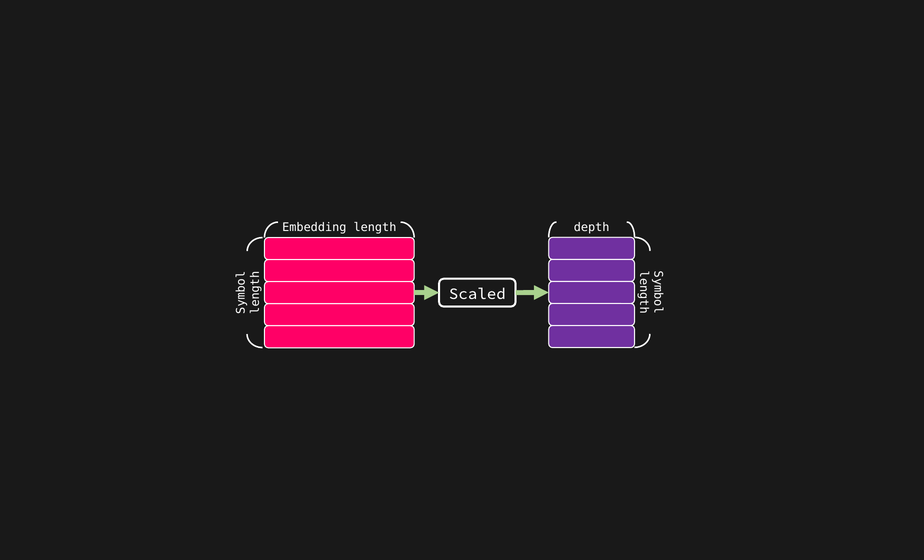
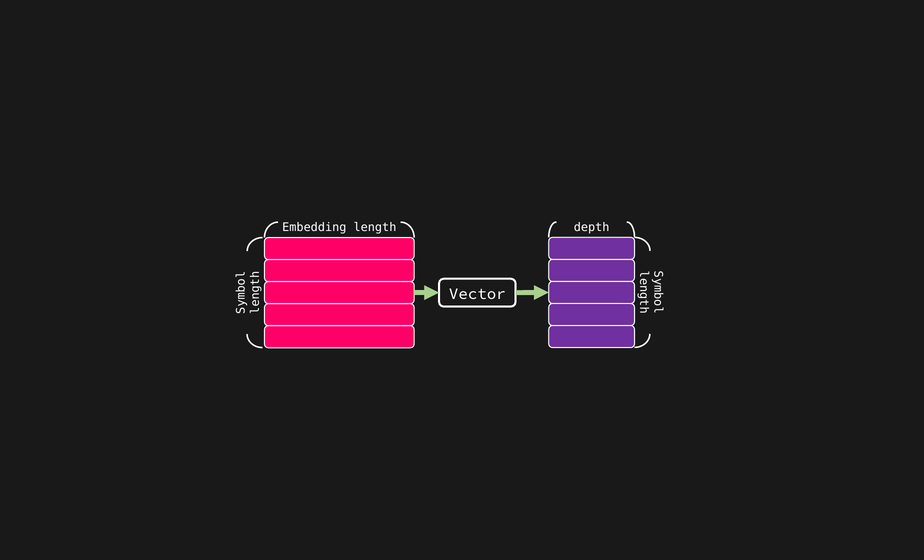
Scaled: Scaled -> Vector (477, 294)
